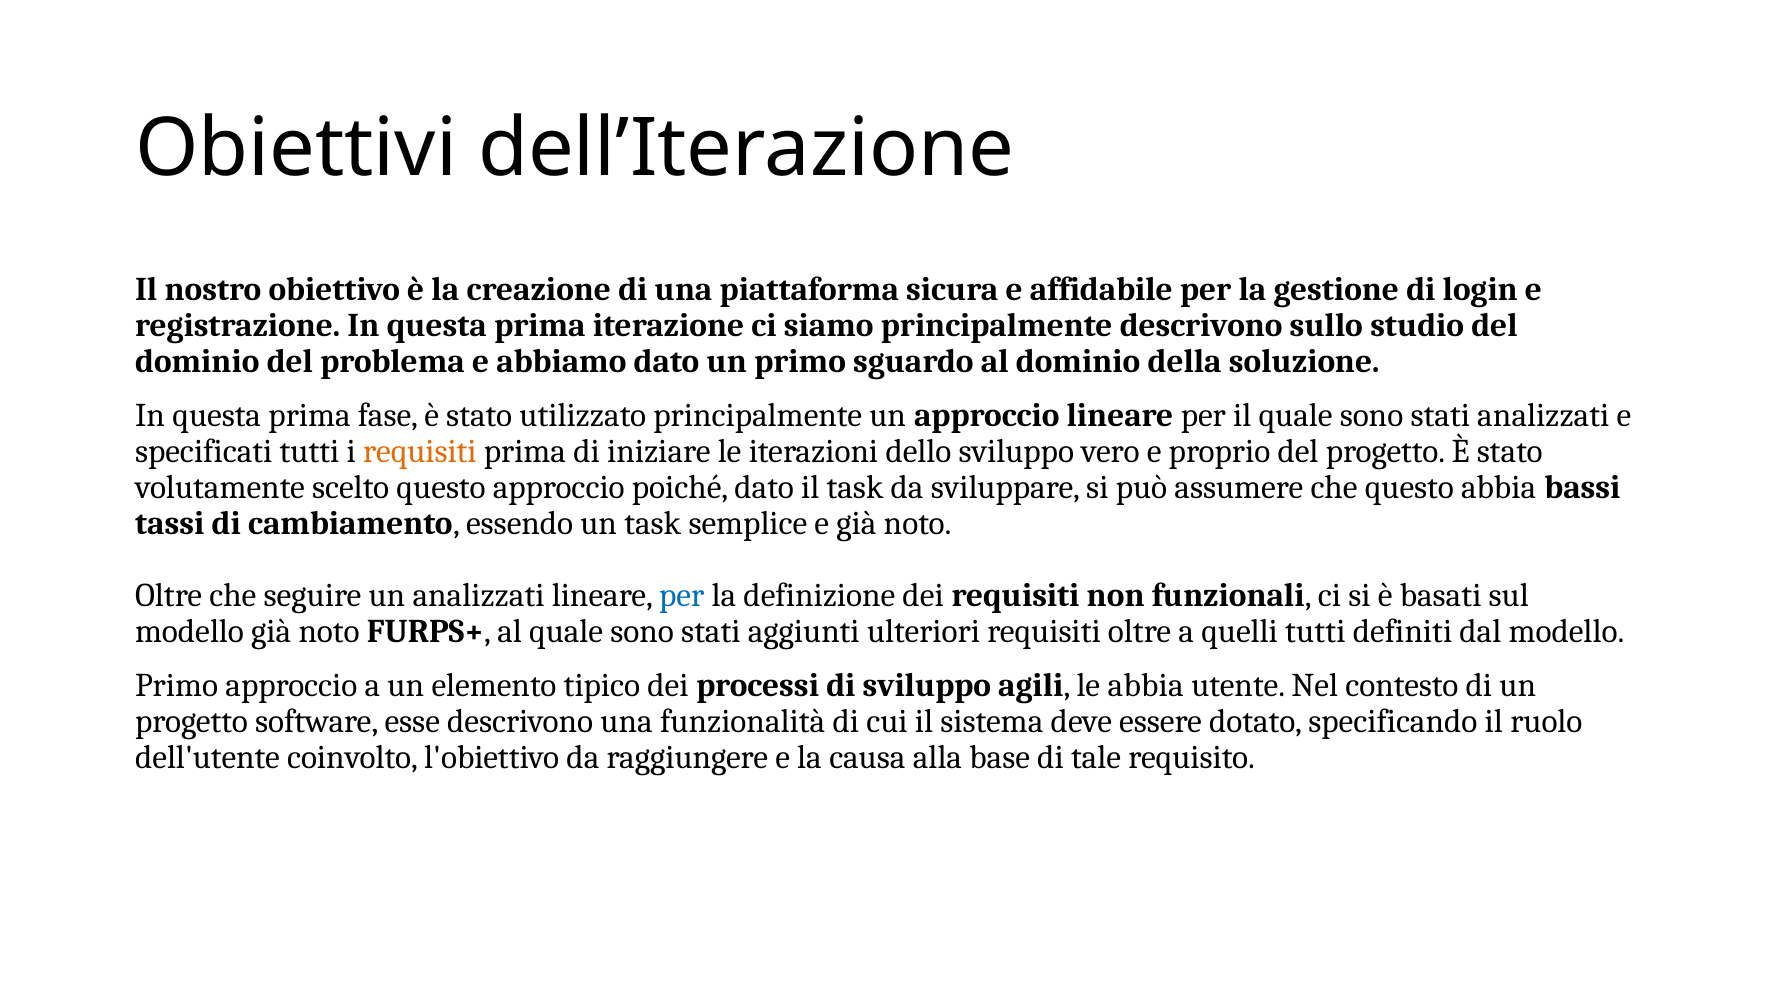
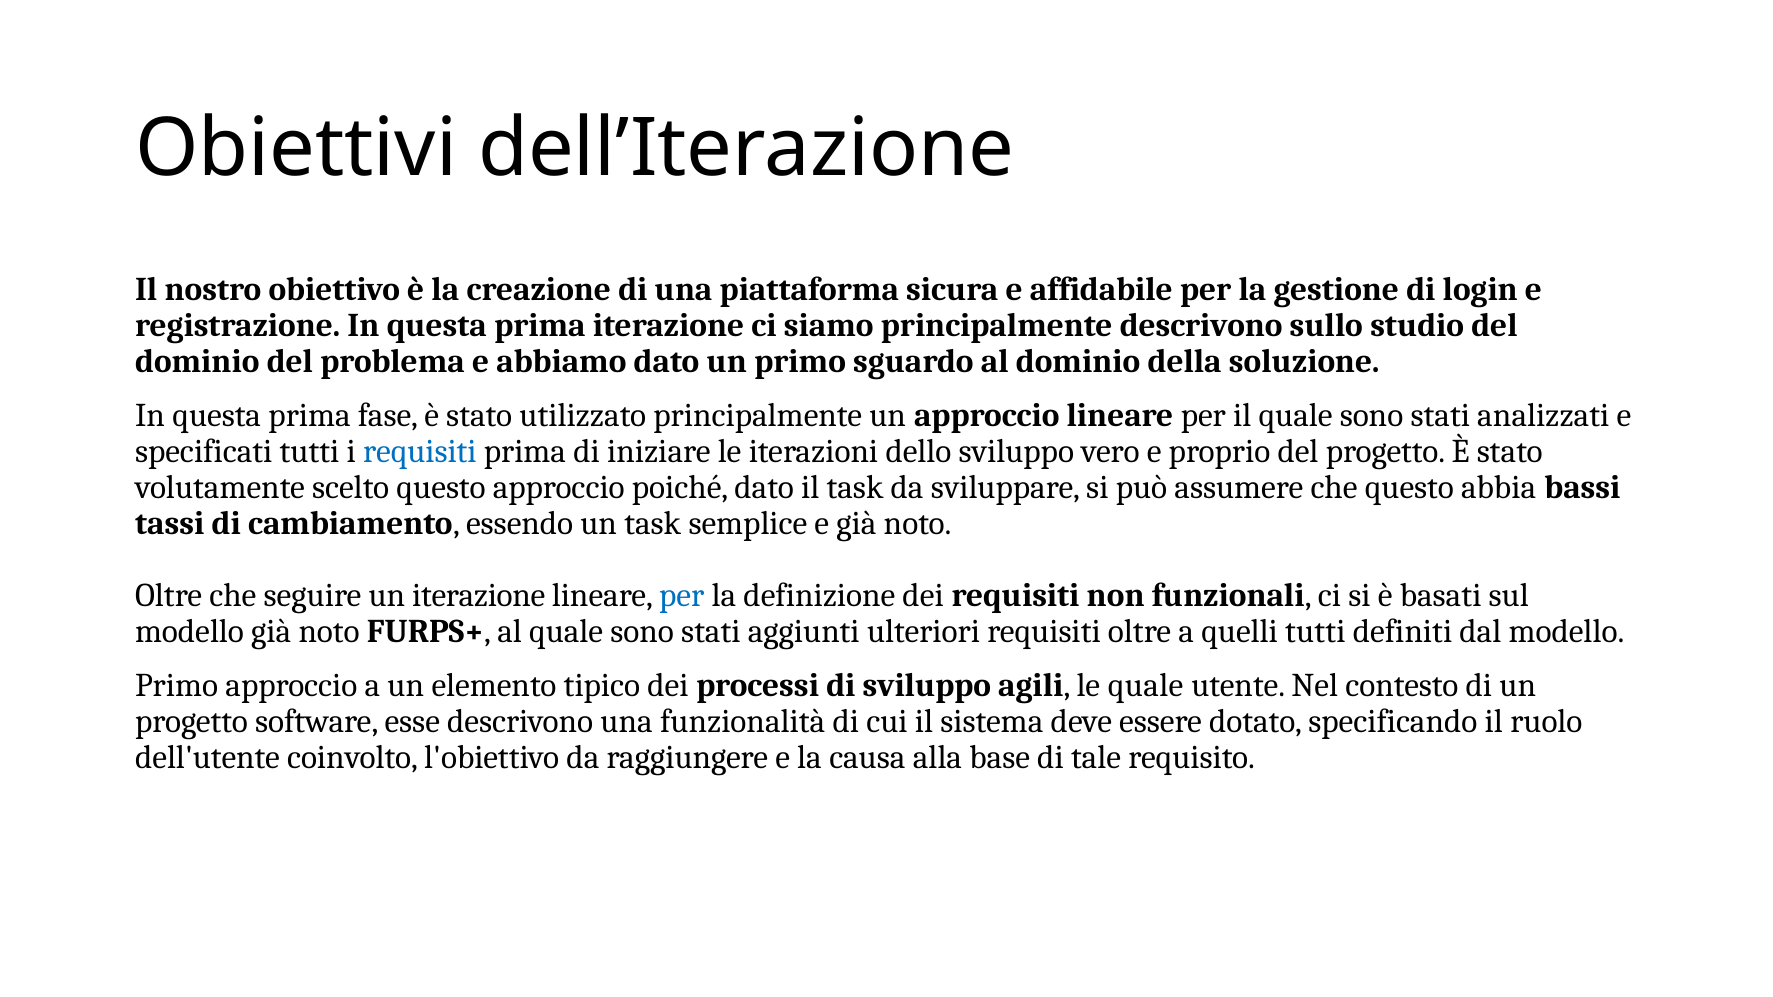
requisiti colour: orange -> blue (420, 452)
un analizzati: analizzati -> iterazione (479, 596)
le abbia: abbia -> quale (1146, 686)
